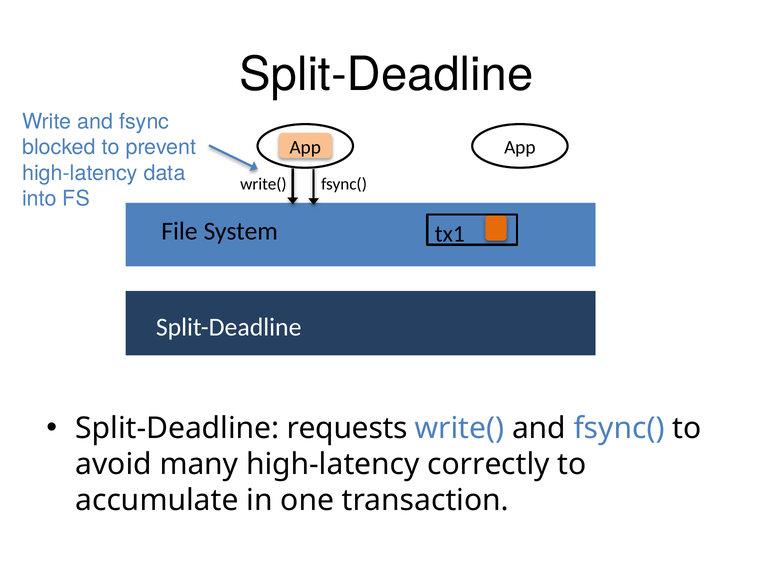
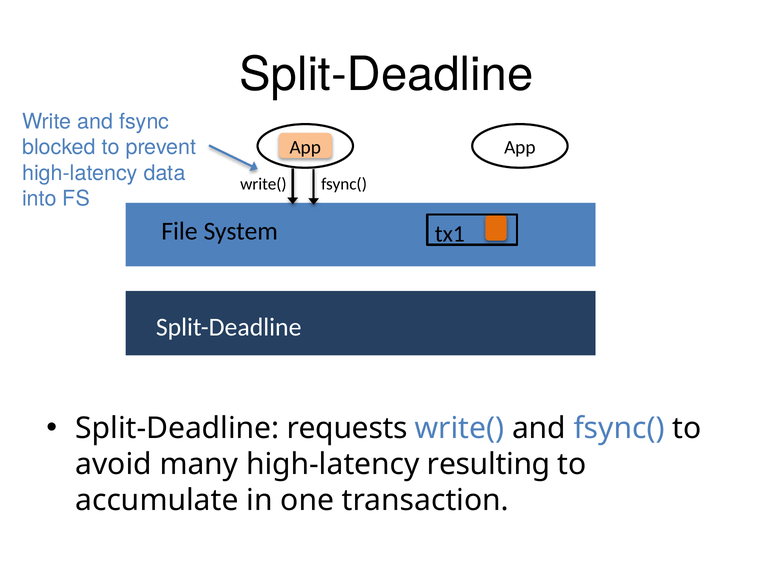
correctly: correctly -> resulting (489, 464)
